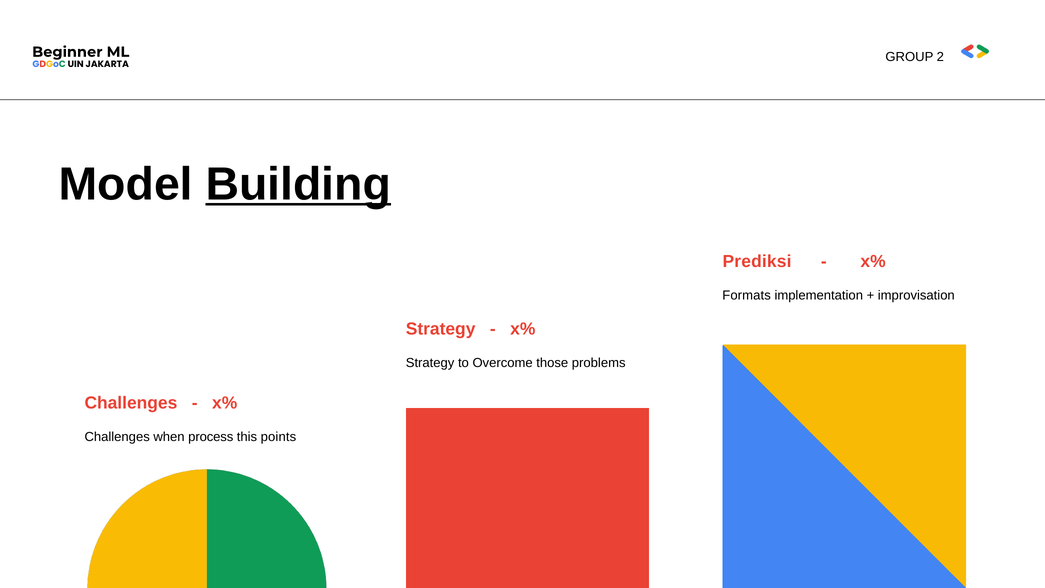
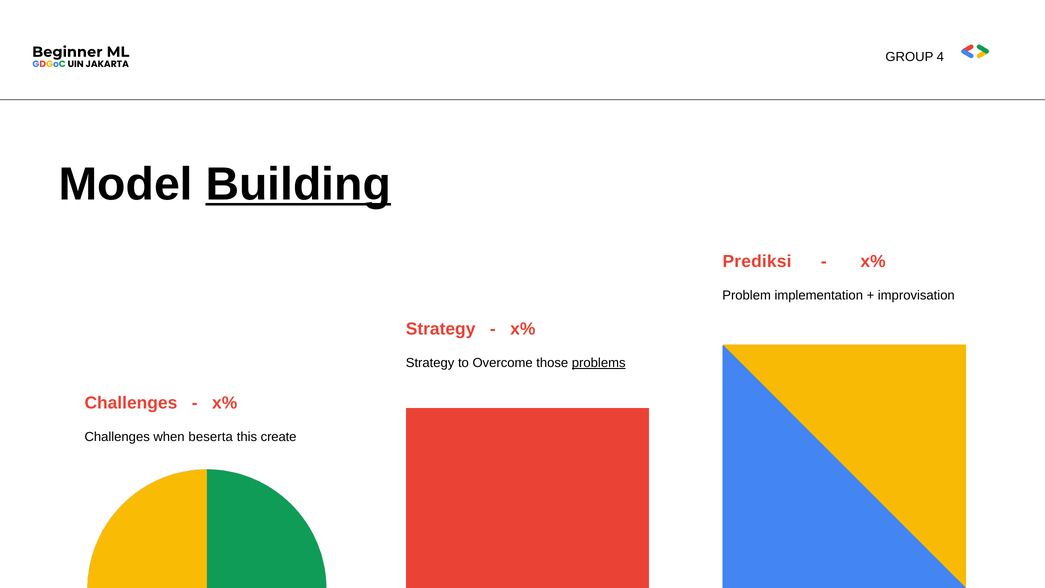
2: 2 -> 4 (940, 57)
Formats: Formats -> Problem (747, 295)
problems underline: none -> present (599, 363)
process: process -> beserta (211, 437)
points: points -> create (279, 437)
